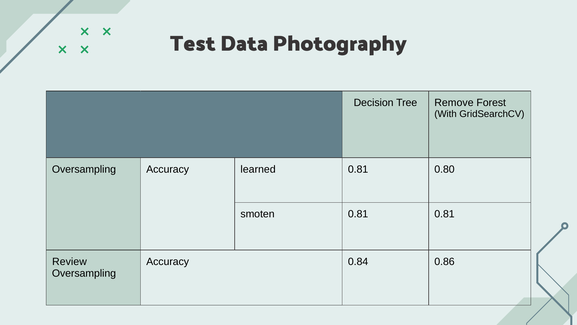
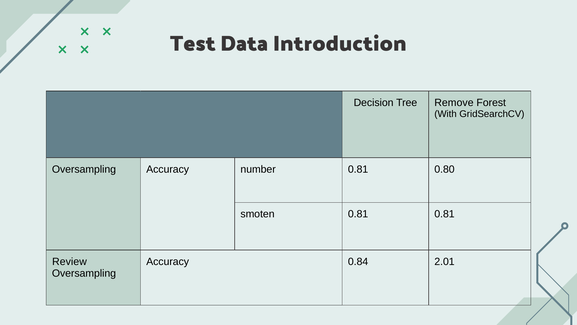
Photography: Photography -> Introduction (340, 44)
learned: learned -> number (258, 169)
0.86: 0.86 -> 2.01 (444, 261)
